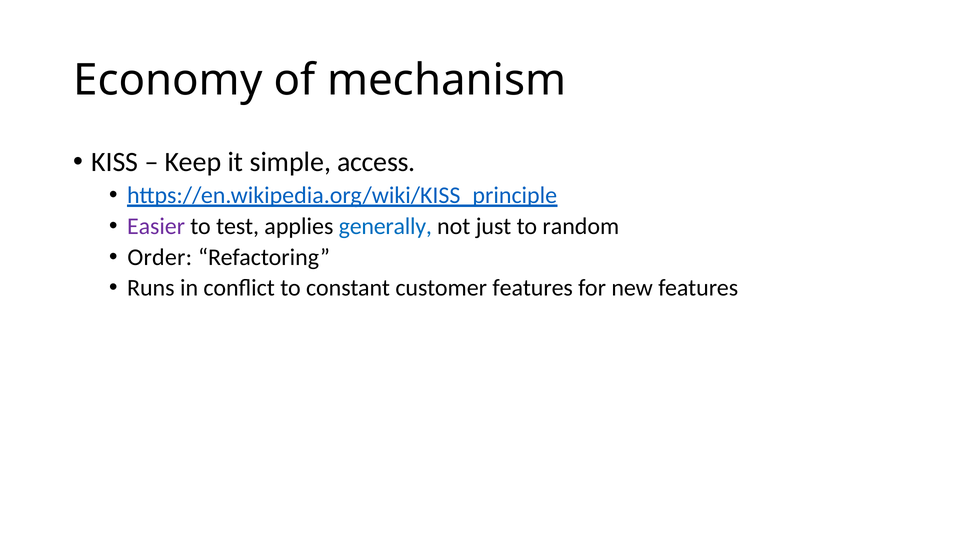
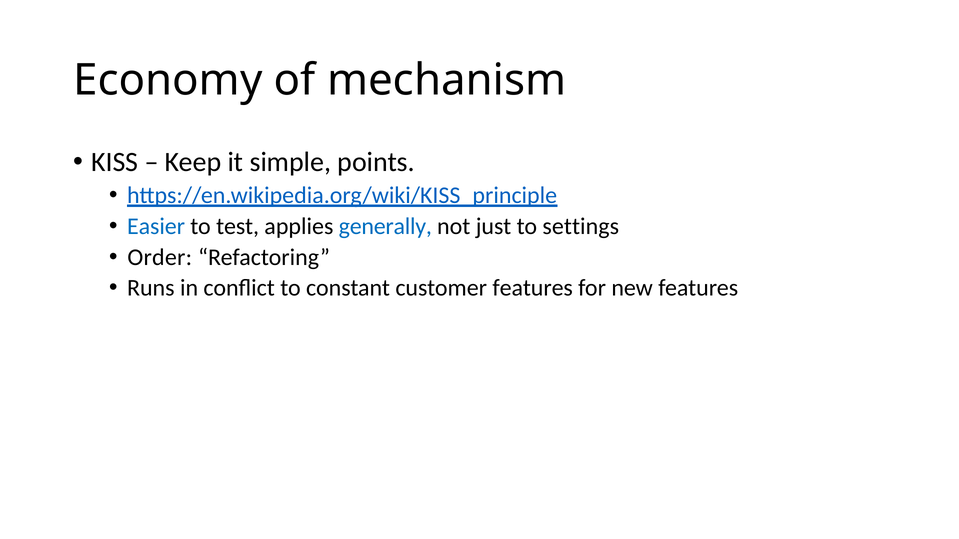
access: access -> points (376, 162)
Easier colour: purple -> blue (156, 227)
random: random -> settings (581, 227)
